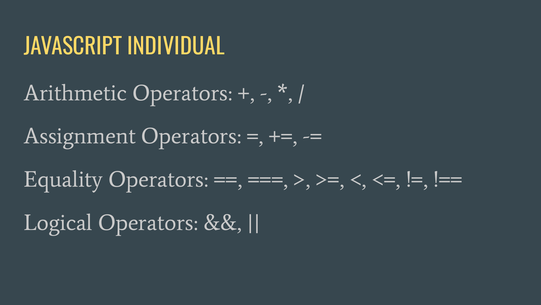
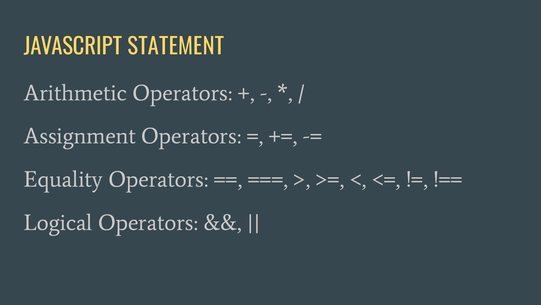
INDIVIDUAL: INDIVIDUAL -> STATEMENT (176, 47)
